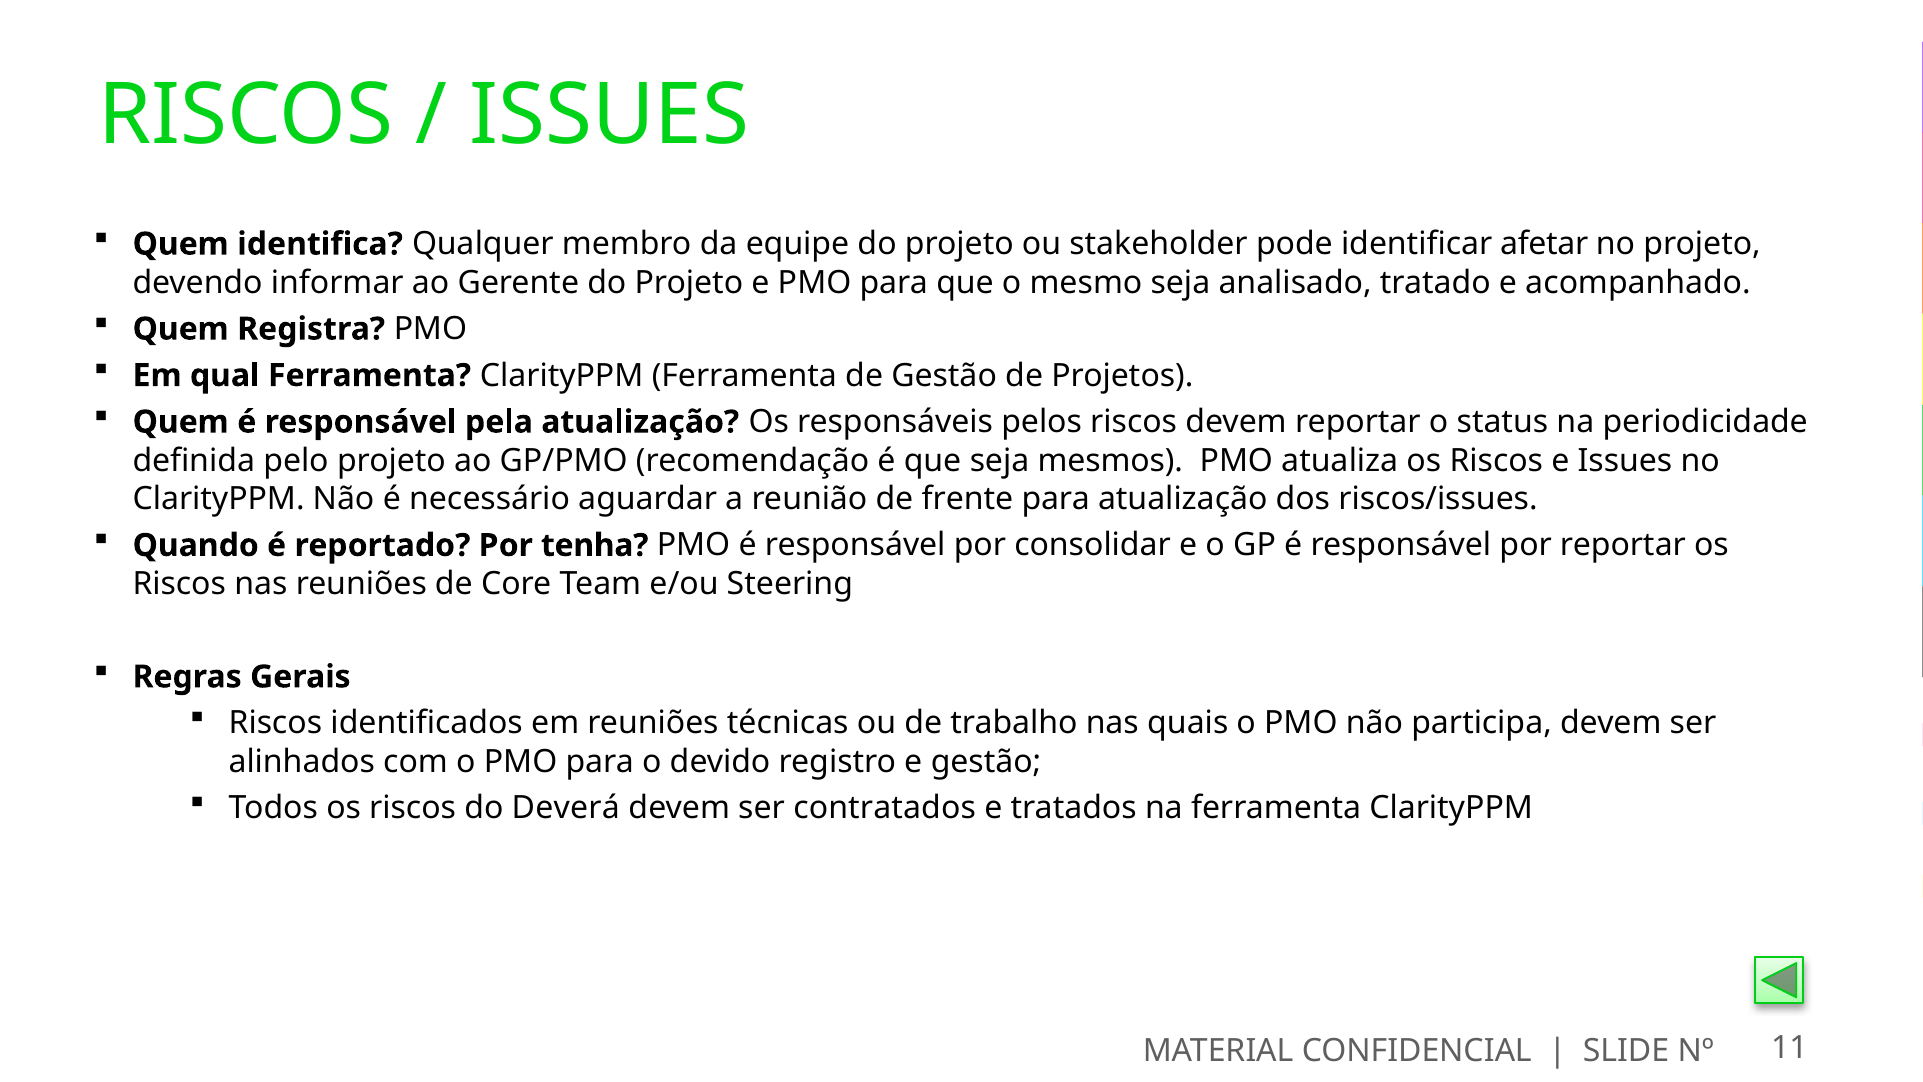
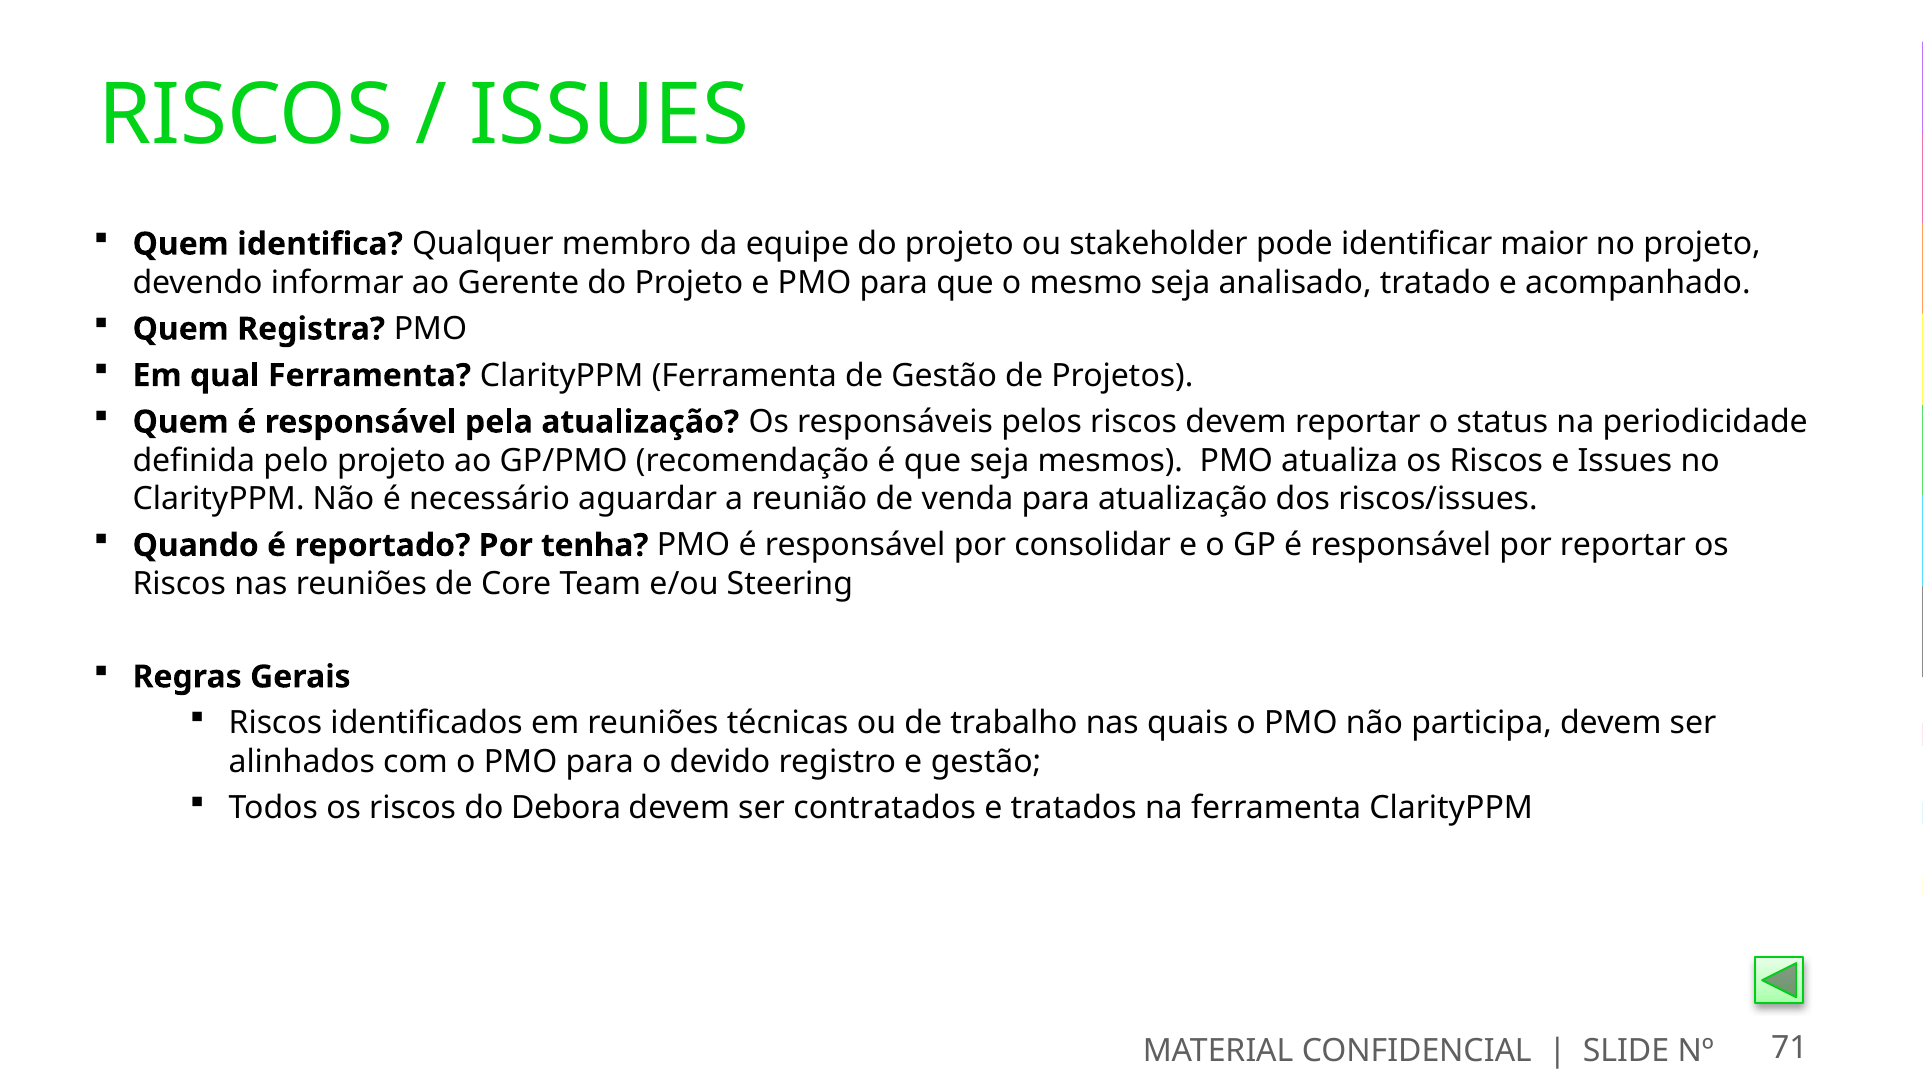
afetar: afetar -> maior (1544, 244)
frente: frente -> venda (967, 499)
Deverá: Deverá -> Debora (566, 808)
11: 11 -> 71 (1789, 1048)
